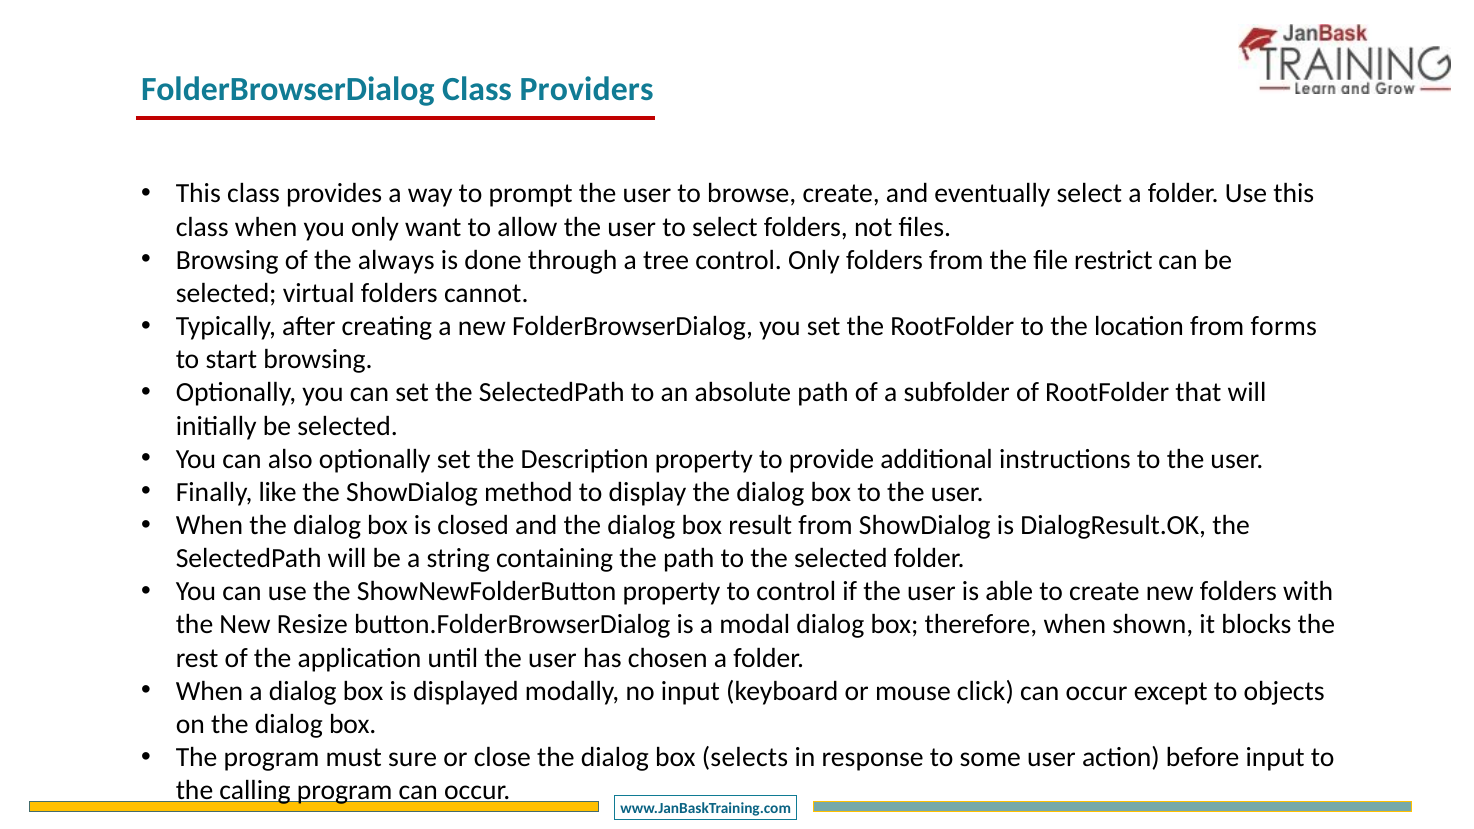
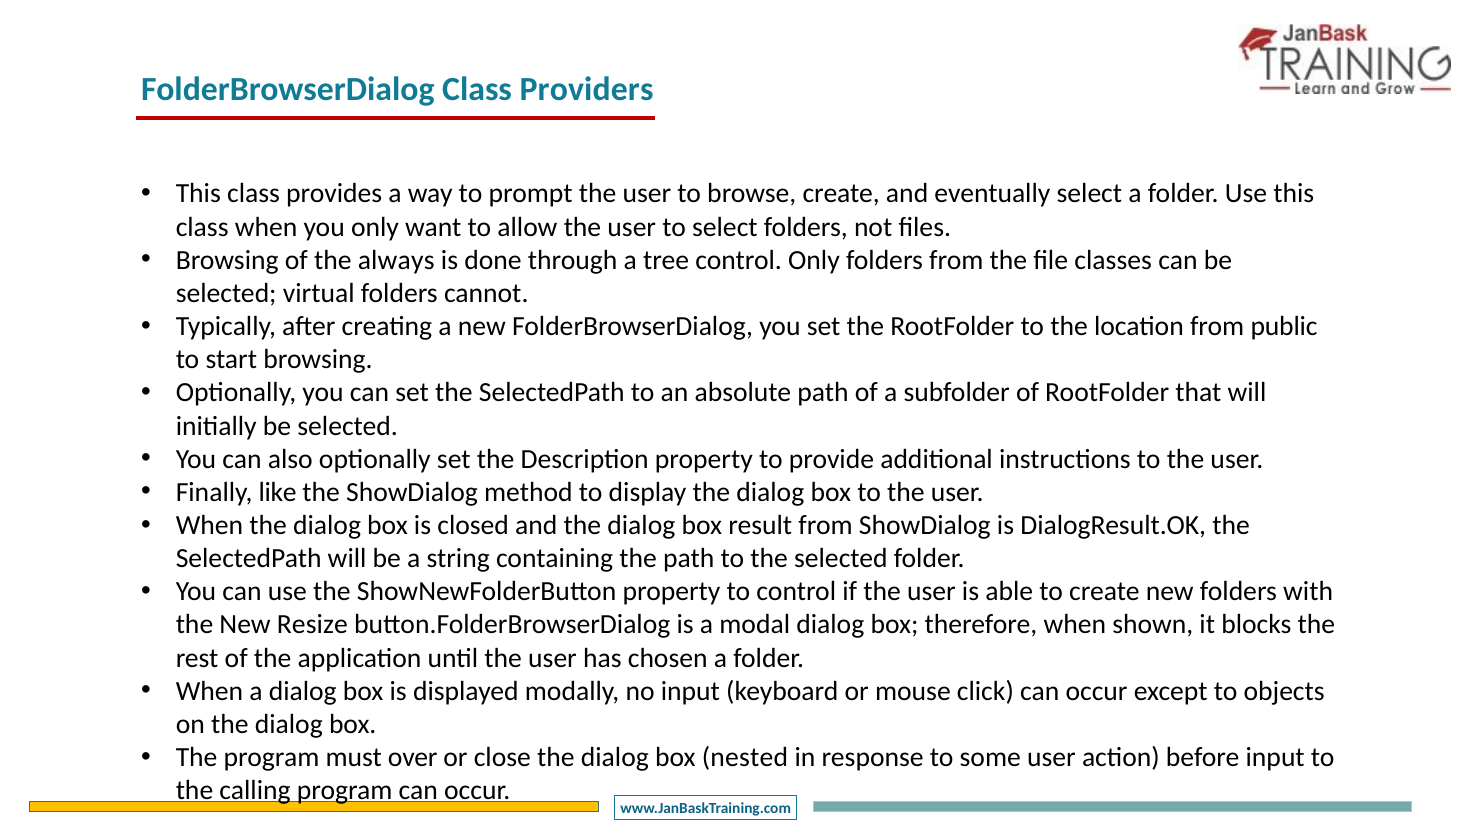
restrict: restrict -> classes (1113, 260)
forms: forms -> public (1284, 326)
sure: sure -> over (413, 758)
selects: selects -> nested (745, 758)
